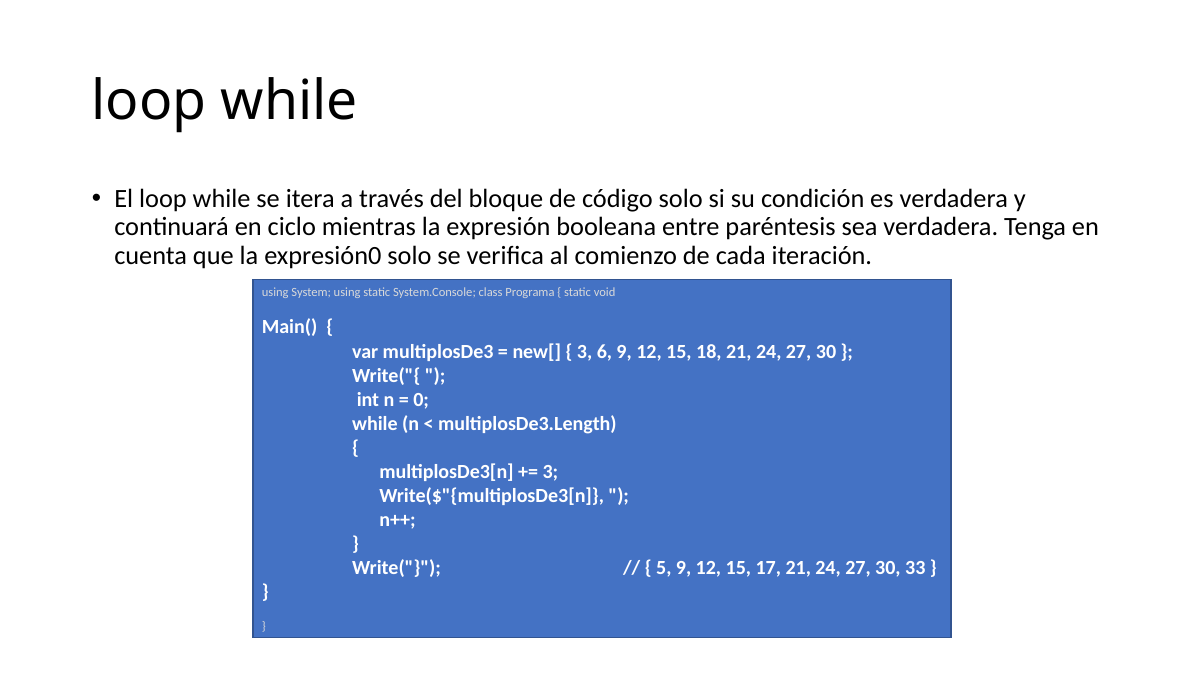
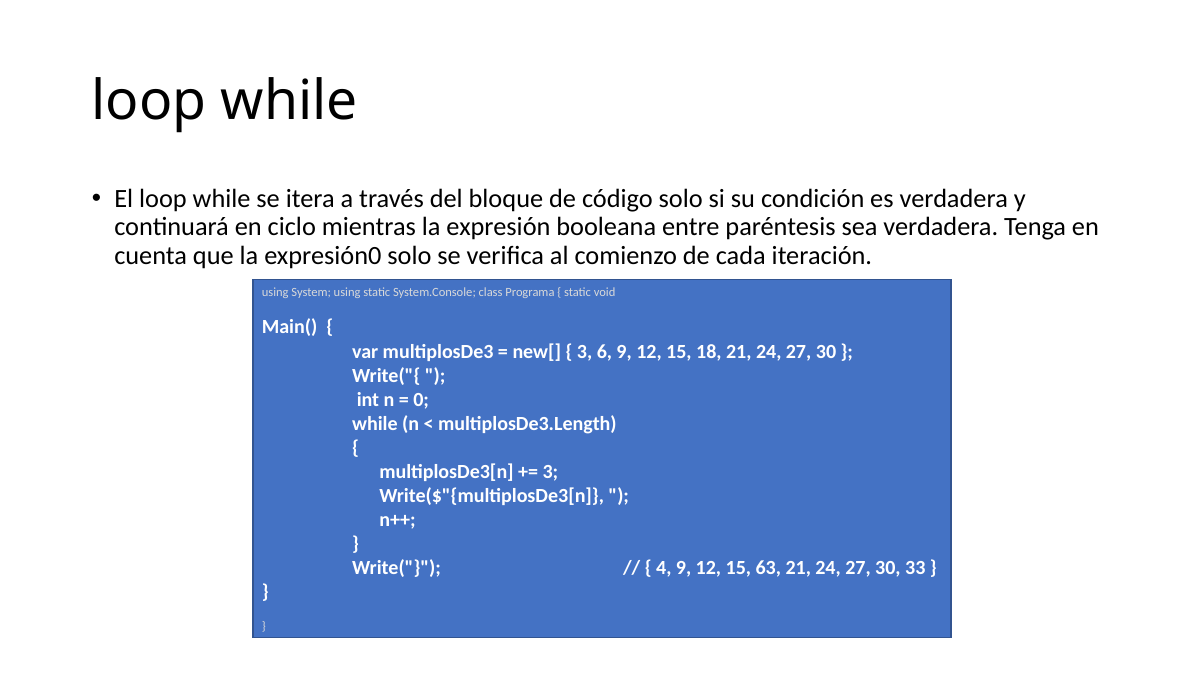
5: 5 -> 4 (664, 568)
17: 17 -> 63 (768, 568)
